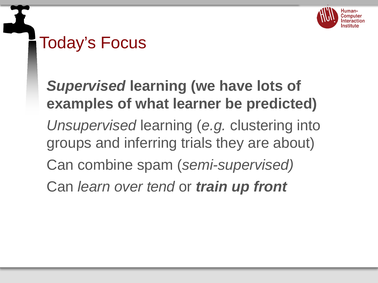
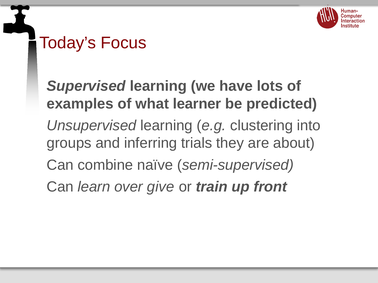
spam: spam -> naïve (155, 165)
tend: tend -> give (161, 187)
